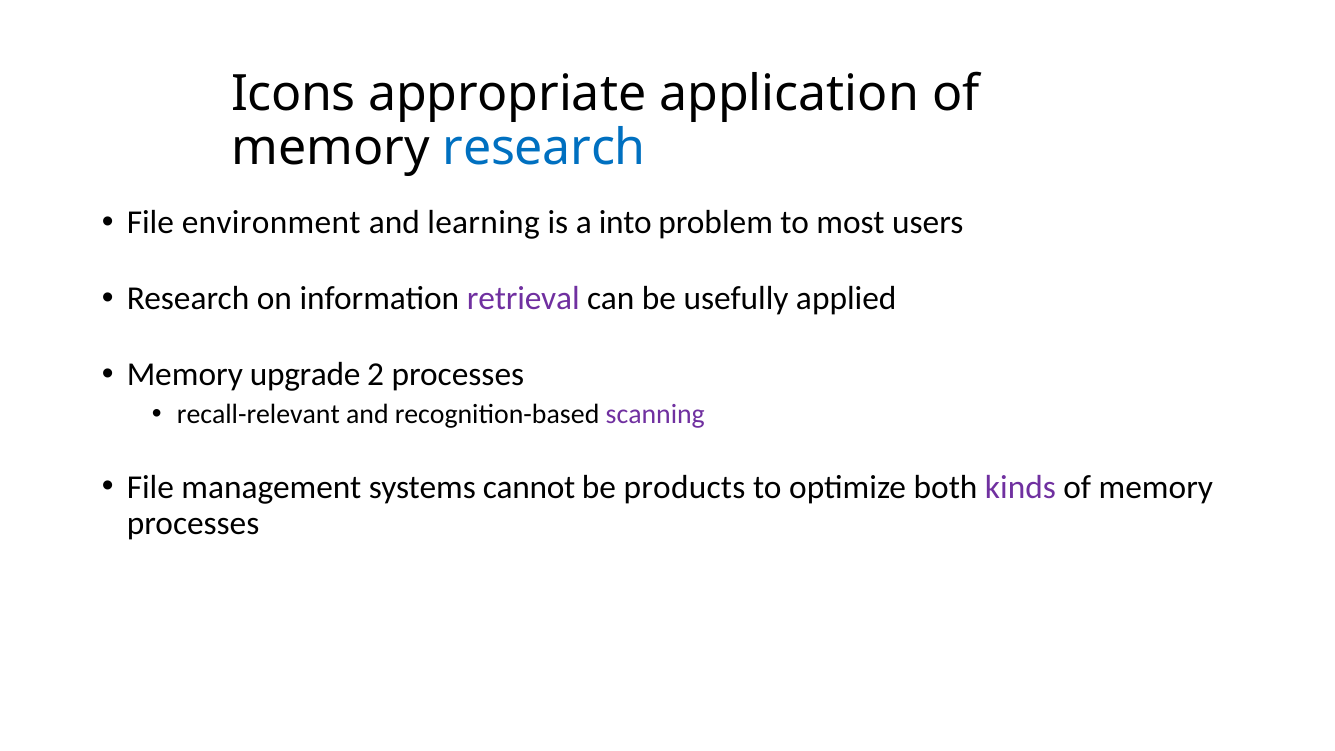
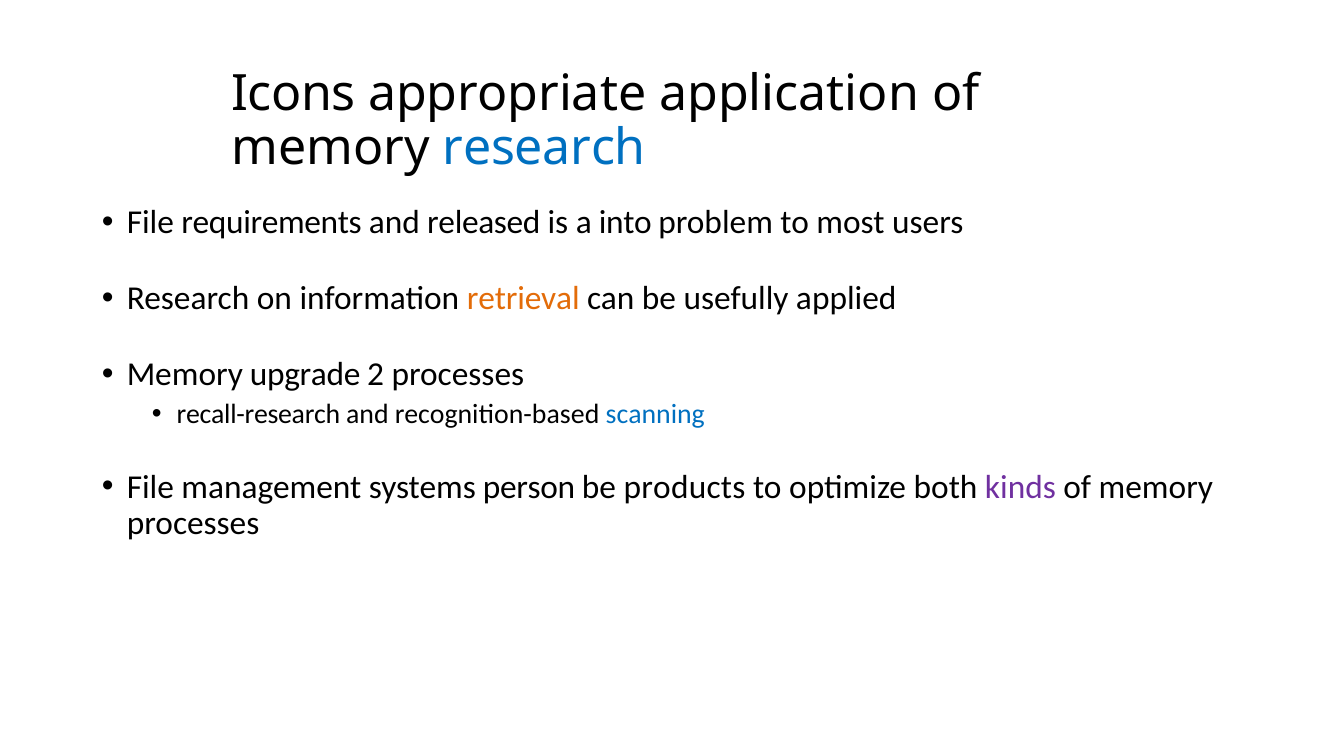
environment: environment -> requirements (272, 223)
learning: learning -> released (484, 223)
retrieval colour: purple -> orange (523, 299)
recall-relevant: recall-relevant -> recall-research (258, 414)
scanning colour: purple -> blue (655, 414)
cannot: cannot -> person (529, 487)
